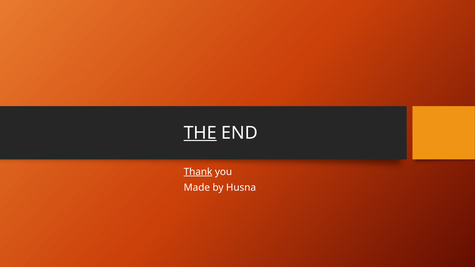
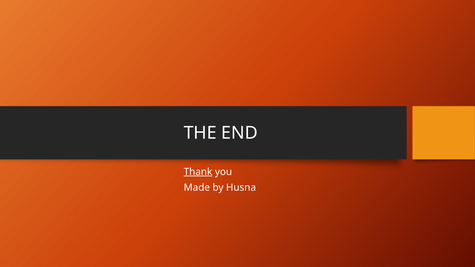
THE underline: present -> none (200, 133)
